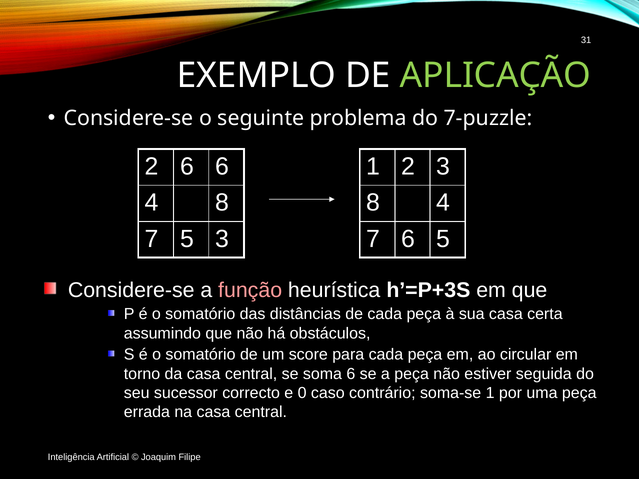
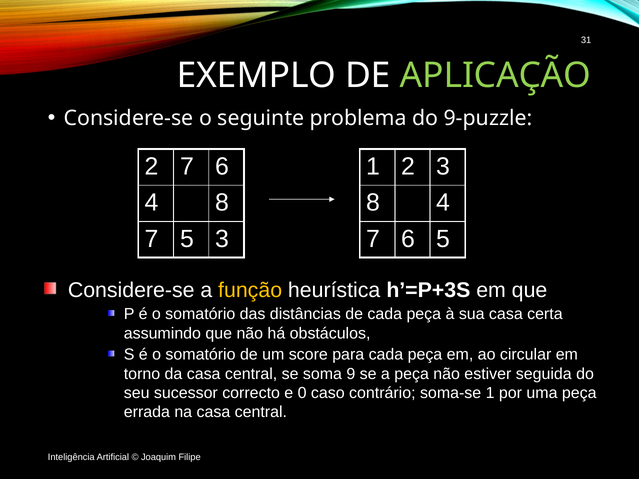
7-puzzle: 7-puzzle -> 9-puzzle (488, 118)
2 6: 6 -> 7 (187, 167)
função colour: pink -> yellow (250, 290)
soma 6: 6 -> 9 (351, 374)
